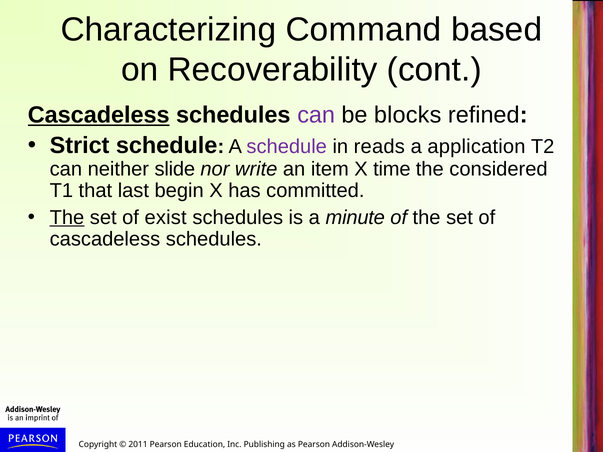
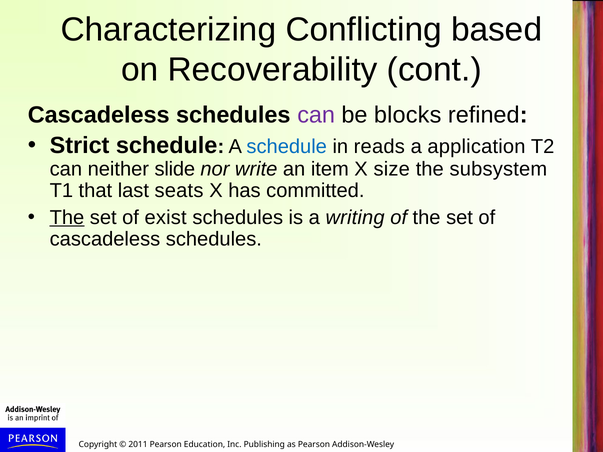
Command: Command -> Conflicting (364, 29)
Cascadeless underline: present -> none (99, 115)
schedule colour: purple -> blue (287, 147)
time: time -> size (392, 169)
considered: considered -> subsystem (498, 169)
begin: begin -> seats (179, 191)
minute: minute -> writing (355, 218)
